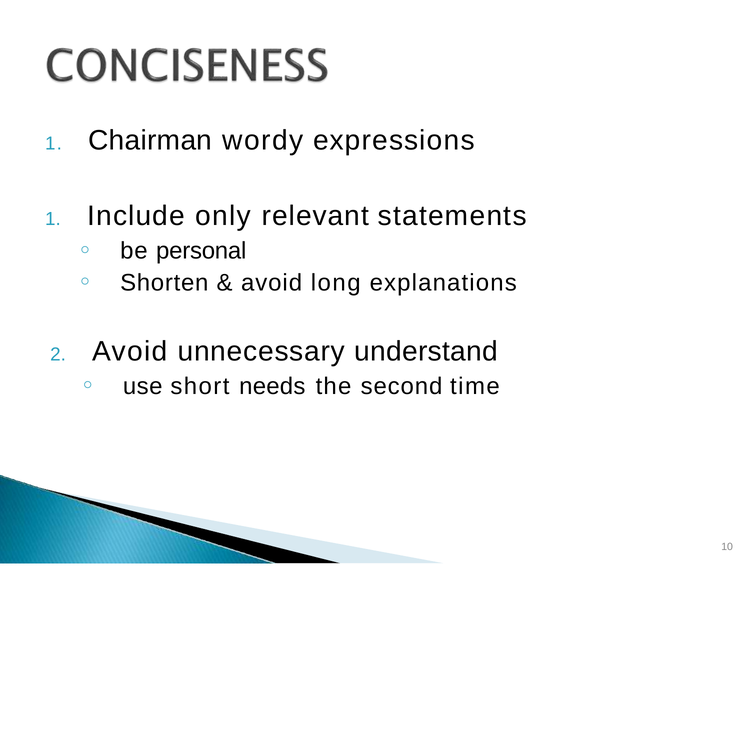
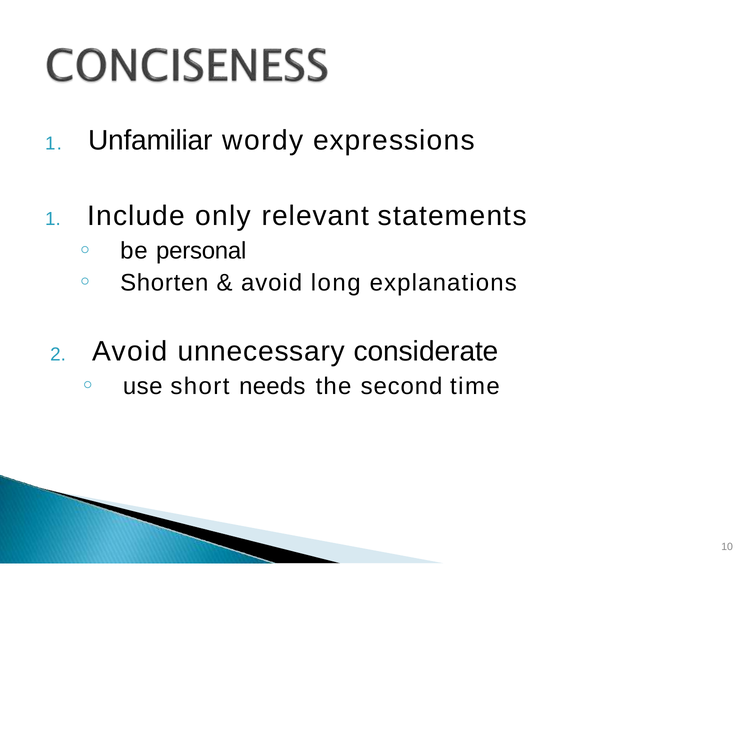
Chairman: Chairman -> Unfamiliar (150, 140)
understand: understand -> considerate (426, 352)
